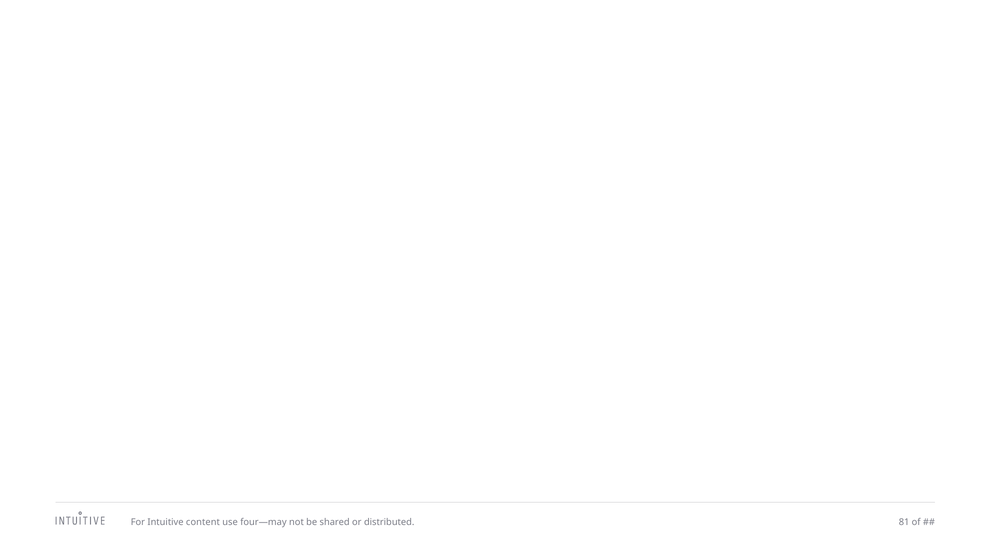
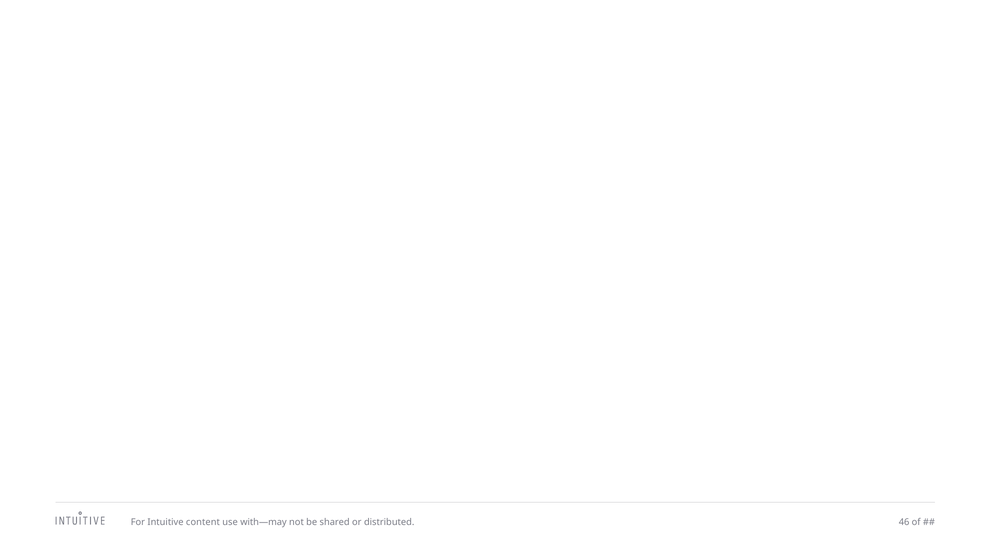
four—may: four—may -> with—may (263, 522)
81: 81 -> 46 (904, 522)
